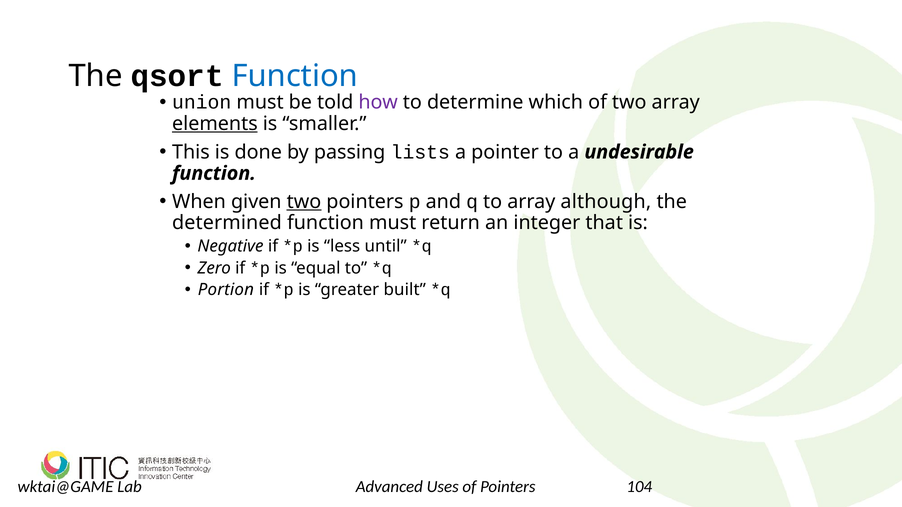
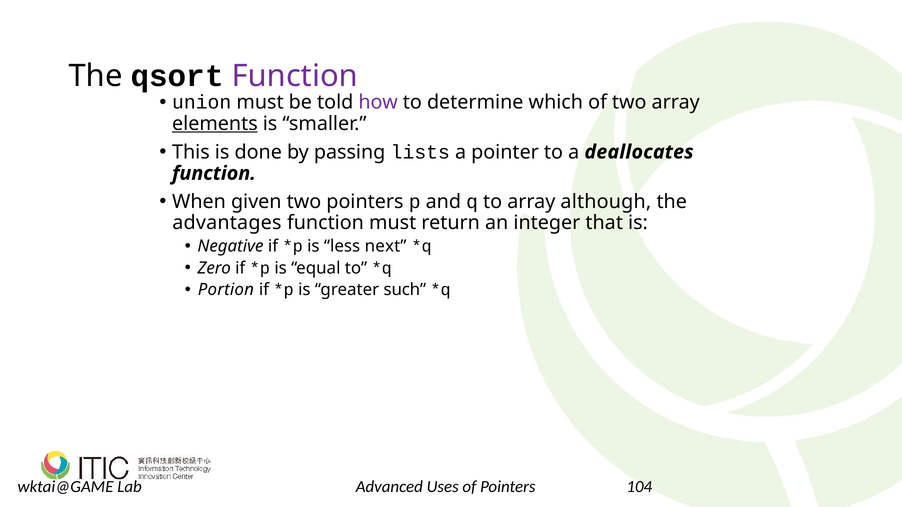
Function colour: blue -> purple (295, 76)
undesirable: undesirable -> deallocates (639, 152)
two underline: present -> none (304, 202)
determined: determined -> advantages (227, 223)
until: until -> next (386, 246)
built: built -> such (405, 290)
